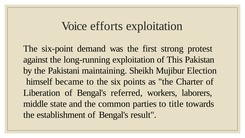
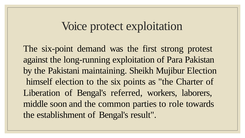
efforts: efforts -> protect (107, 26)
This: This -> Para (175, 60)
himself became: became -> election (69, 82)
state: state -> soon (58, 104)
title: title -> role (176, 104)
